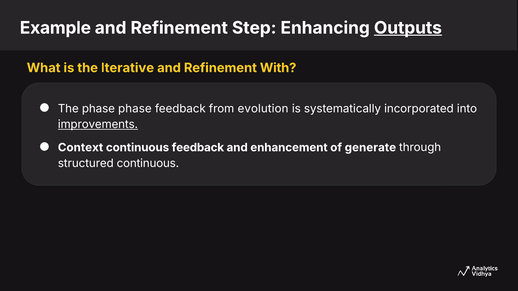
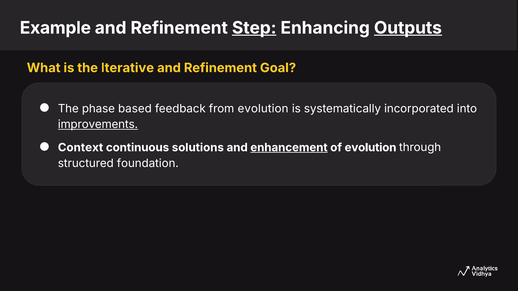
Step underline: none -> present (254, 28)
With: With -> Goal (278, 68)
phase phase: phase -> based (135, 109)
continuous feedback: feedback -> solutions (198, 148)
enhancement underline: none -> present (289, 148)
of generate: generate -> evolution (371, 148)
structured continuous: continuous -> foundation (148, 164)
